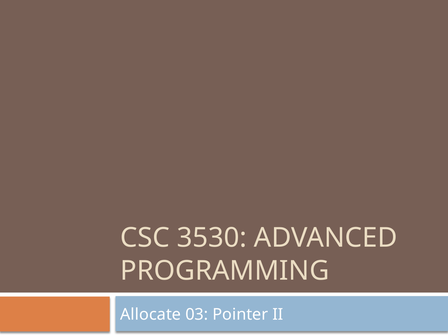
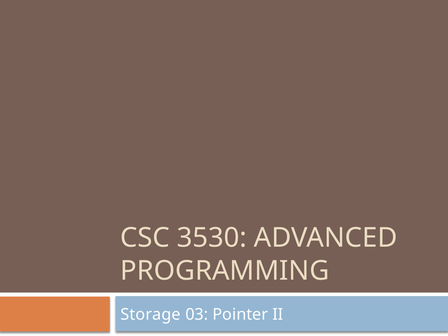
Allocate: Allocate -> Storage (151, 314)
